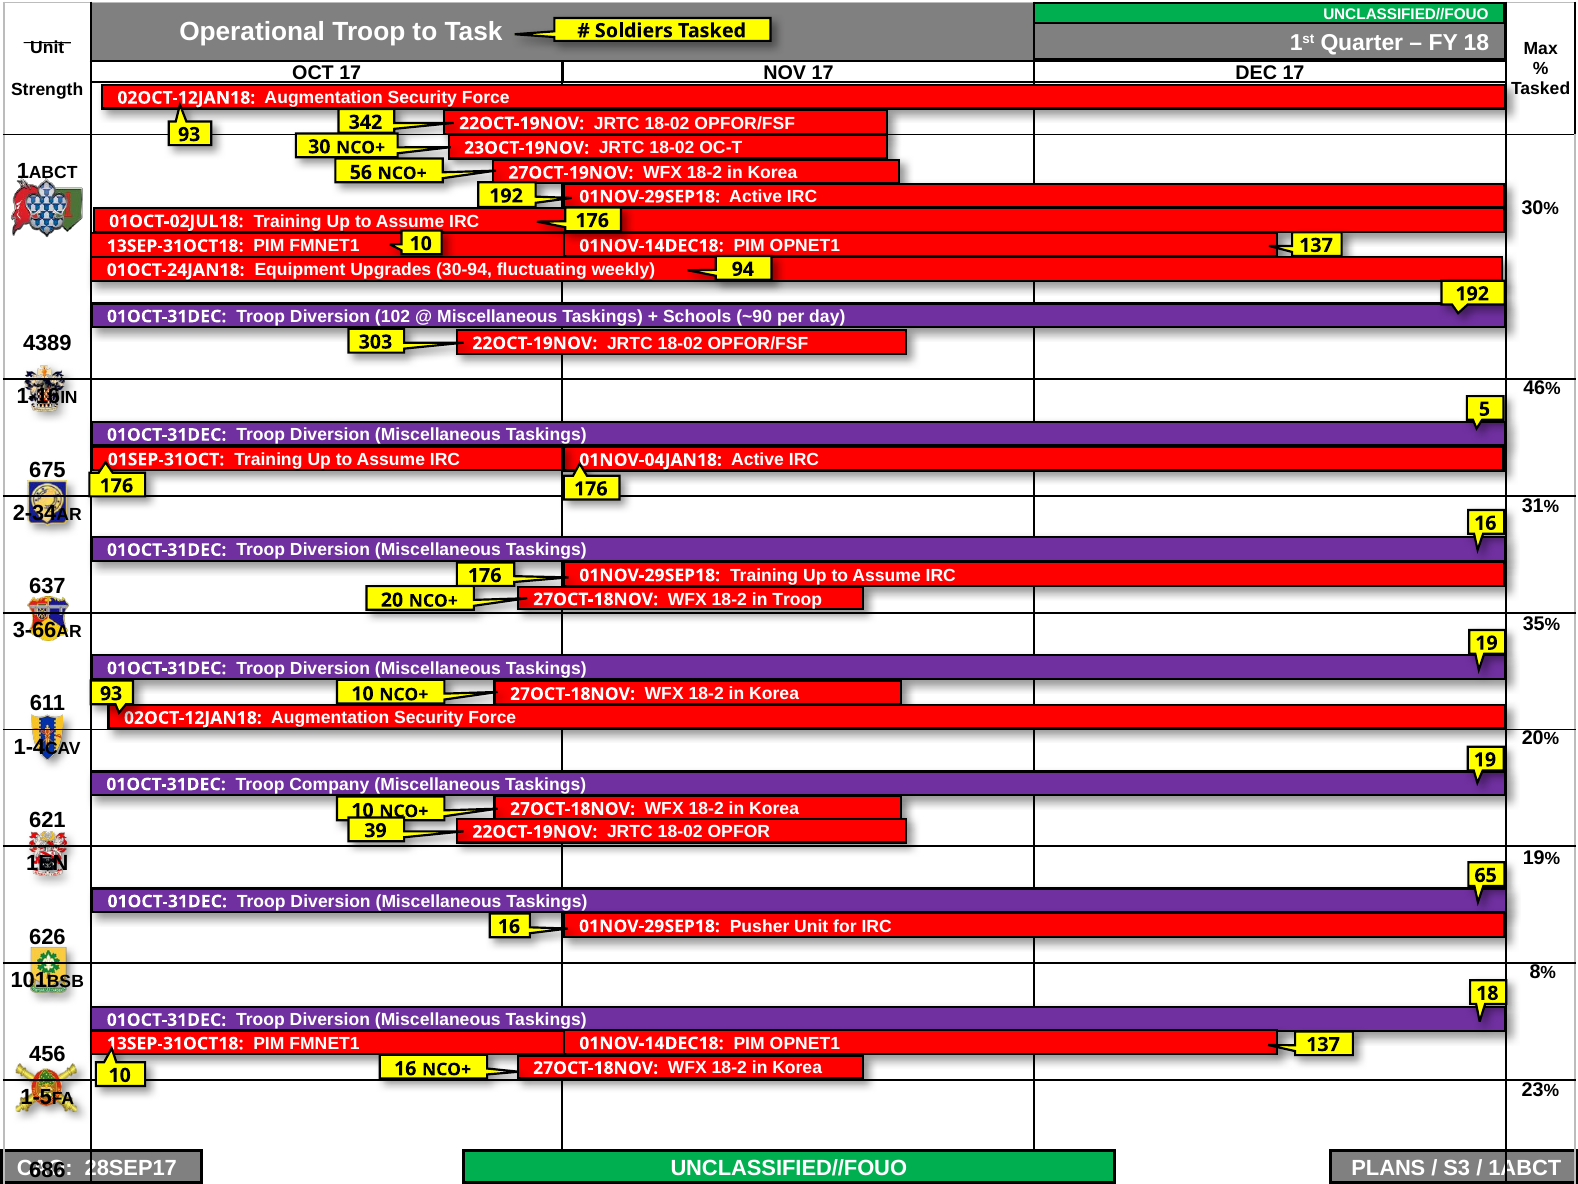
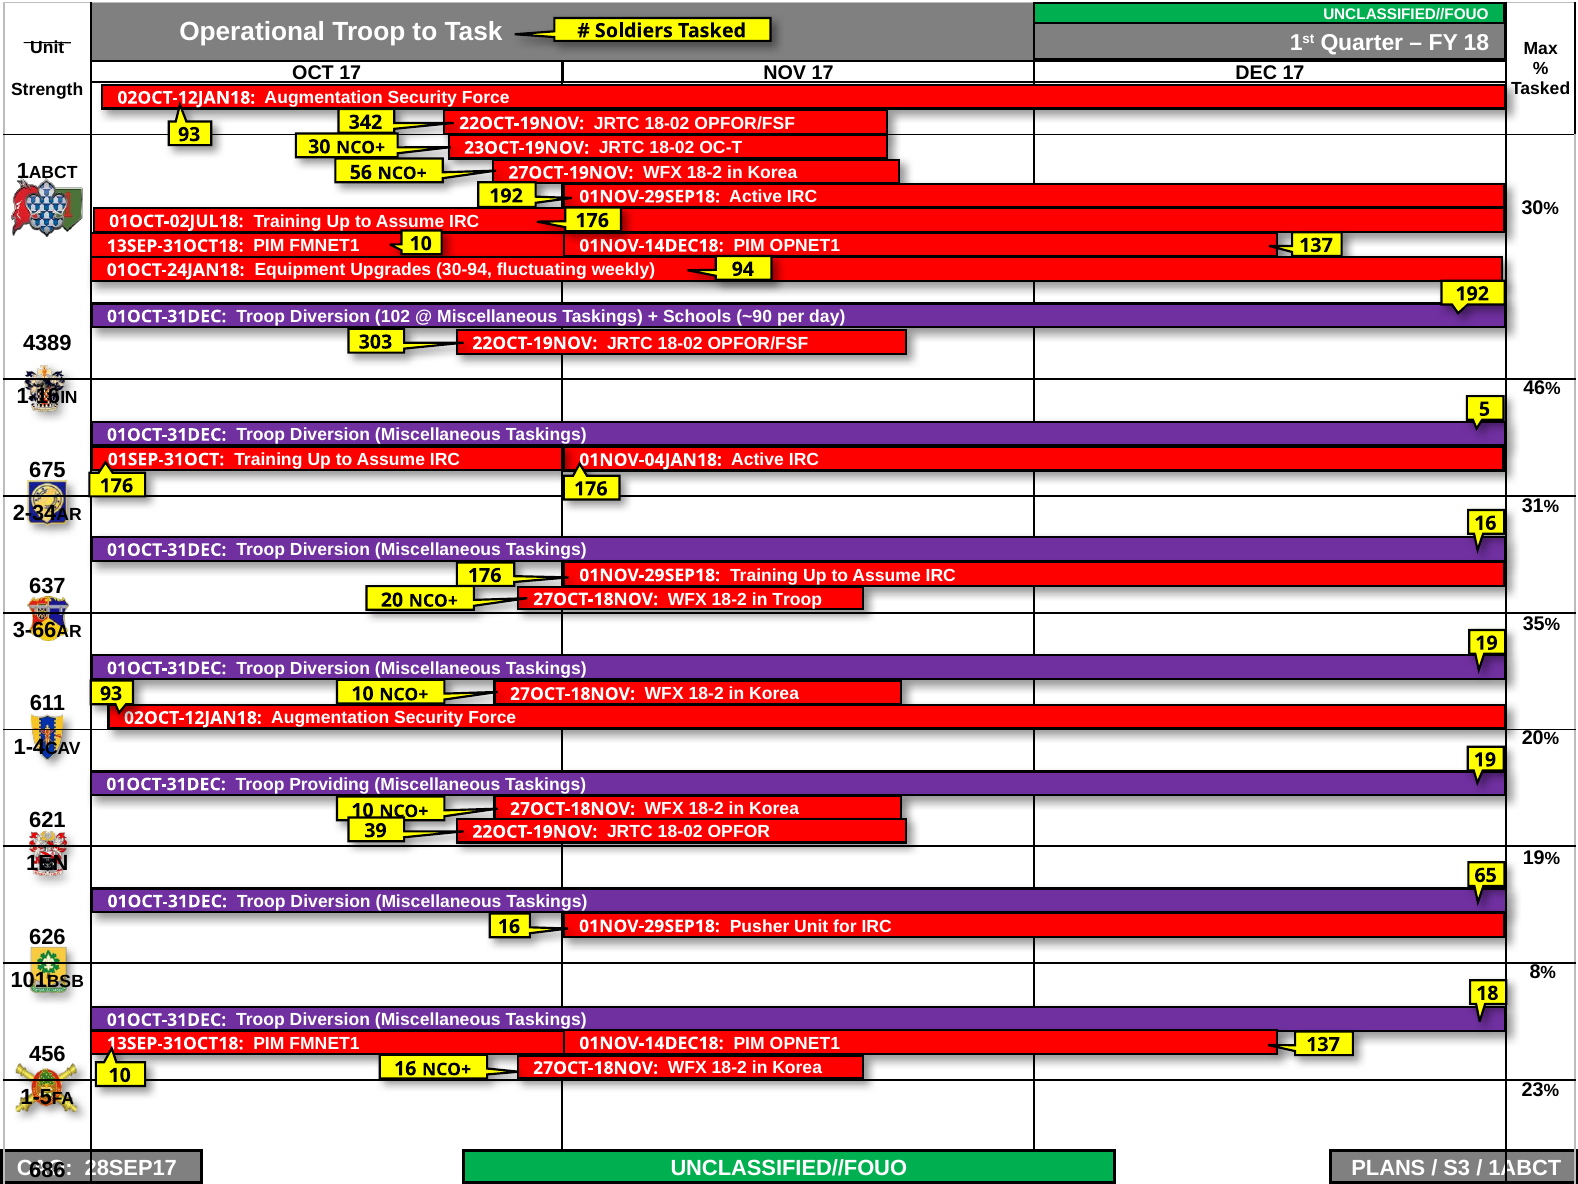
Company: Company -> Providing (329, 784)
